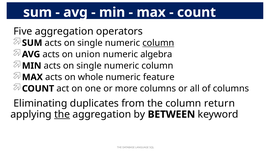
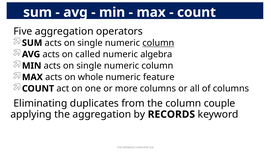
union: union -> called (88, 54)
return: return -> couple (220, 104)
the underline: present -> none (62, 115)
BETWEEN: BETWEEN -> RECORDS (171, 115)
